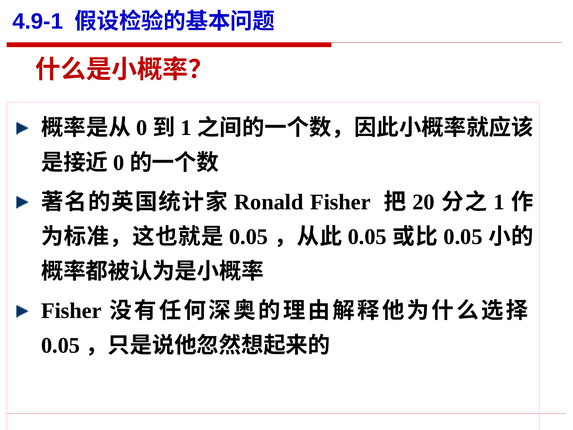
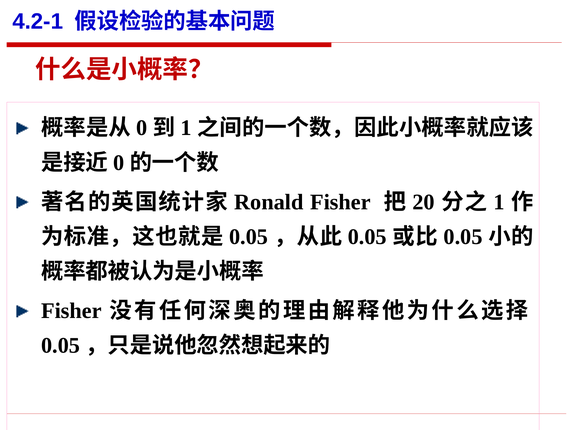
4.9-1: 4.9-1 -> 4.2-1 (38, 21)
